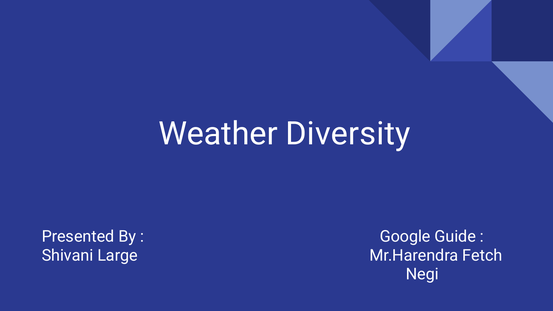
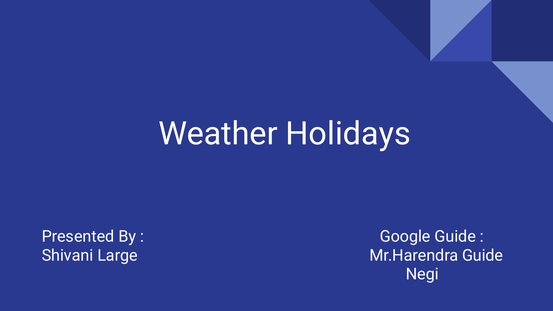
Diversity: Diversity -> Holidays (348, 134)
Mr.Harendra Fetch: Fetch -> Guide (483, 255)
